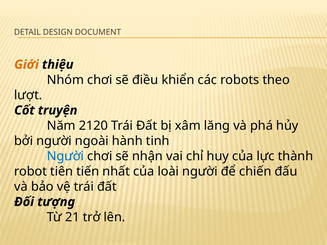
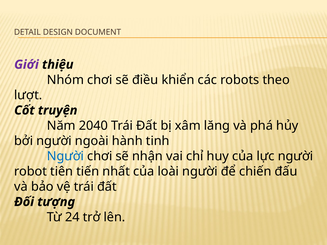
Giới colour: orange -> purple (26, 65)
2120: 2120 -> 2040 (93, 126)
lực thành: thành -> người (295, 156)
21: 21 -> 24 (72, 217)
